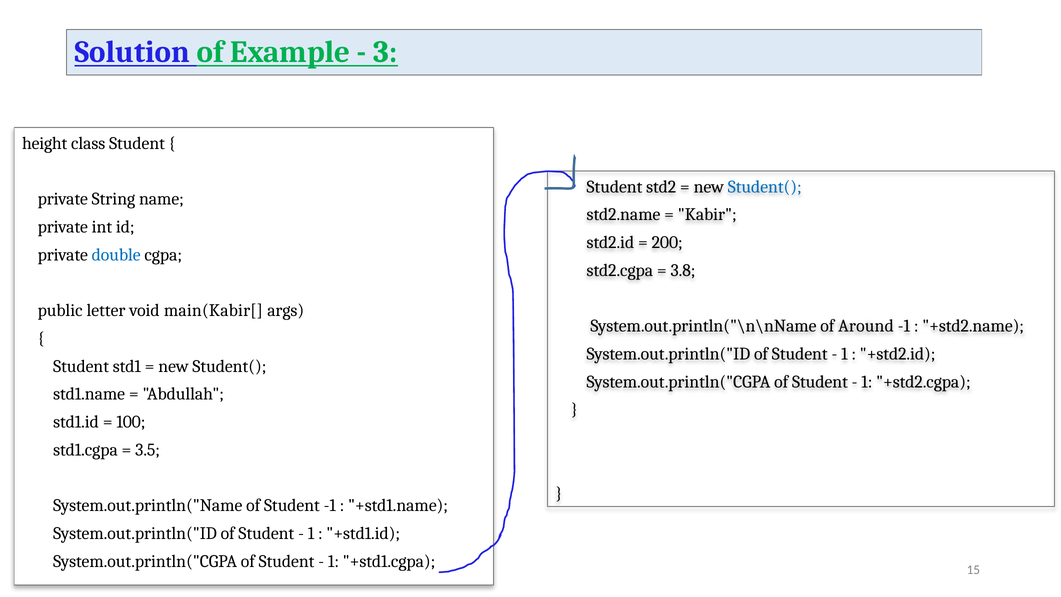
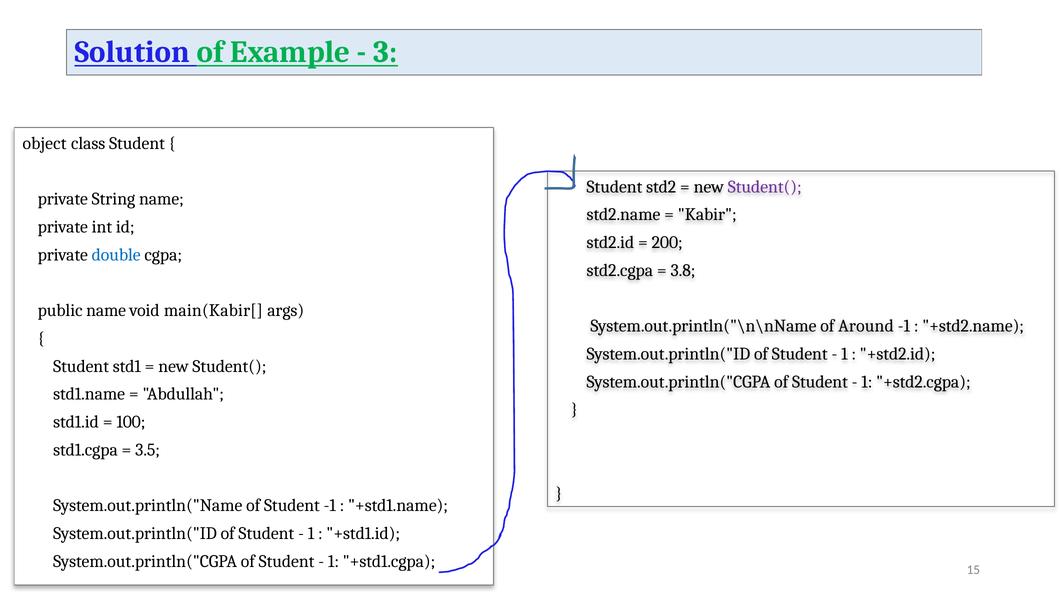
height: height -> object (45, 143)
Student( colour: blue -> purple (765, 187)
public letter: letter -> name (106, 310)
